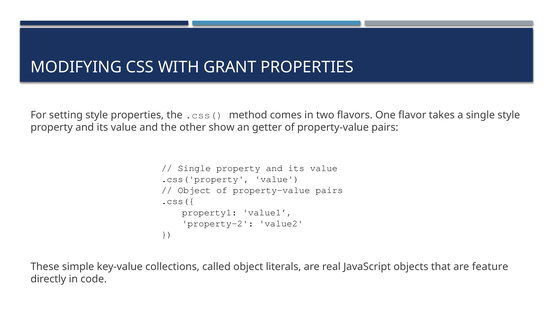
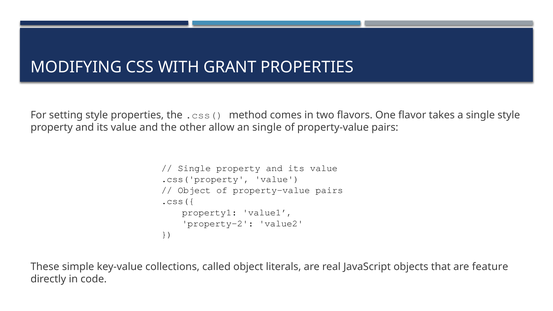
show: show -> allow (222, 128)
an getter: getter -> single (267, 128)
